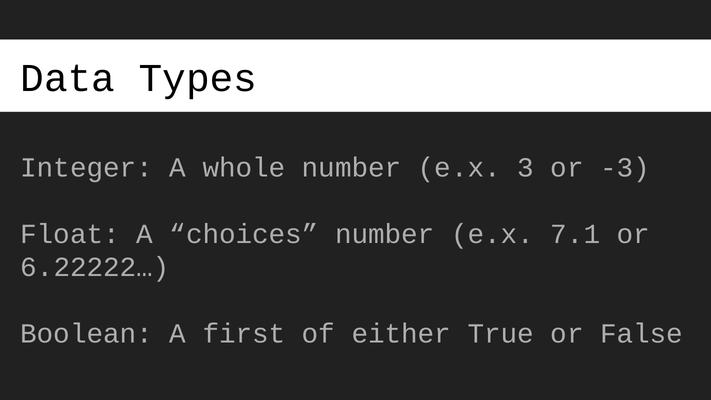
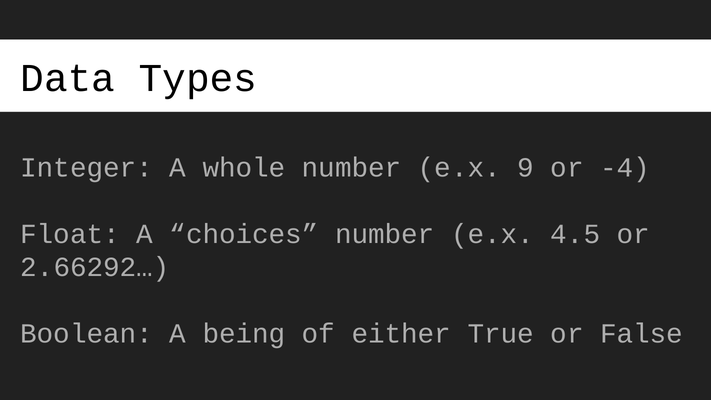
3: 3 -> 9 (526, 168)
-3: -3 -> -4 (625, 168)
7.1: 7.1 -> 4.5 (575, 234)
6.22222…: 6.22222… -> 2.66292… (95, 267)
first: first -> being (244, 333)
